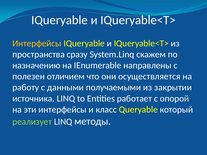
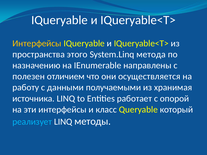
сразу: сразу -> этого (77, 54)
скажем: скажем -> метода (151, 54)
закрытии: закрытии -> хранимая (173, 88)
реализует colour: light green -> light blue (32, 122)
